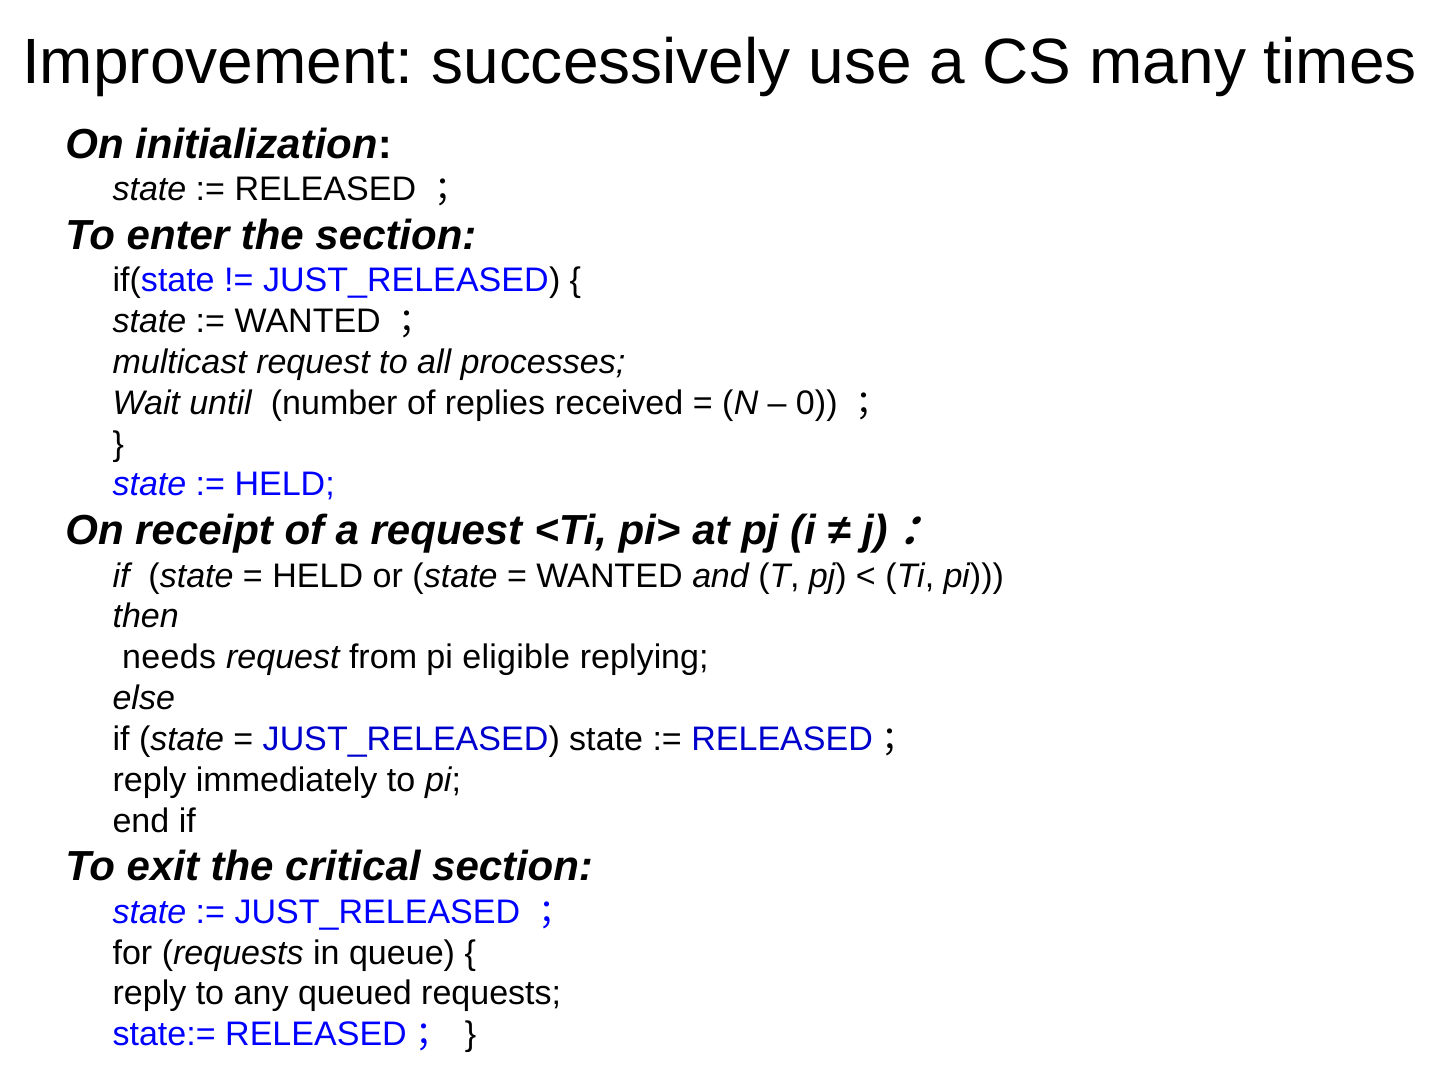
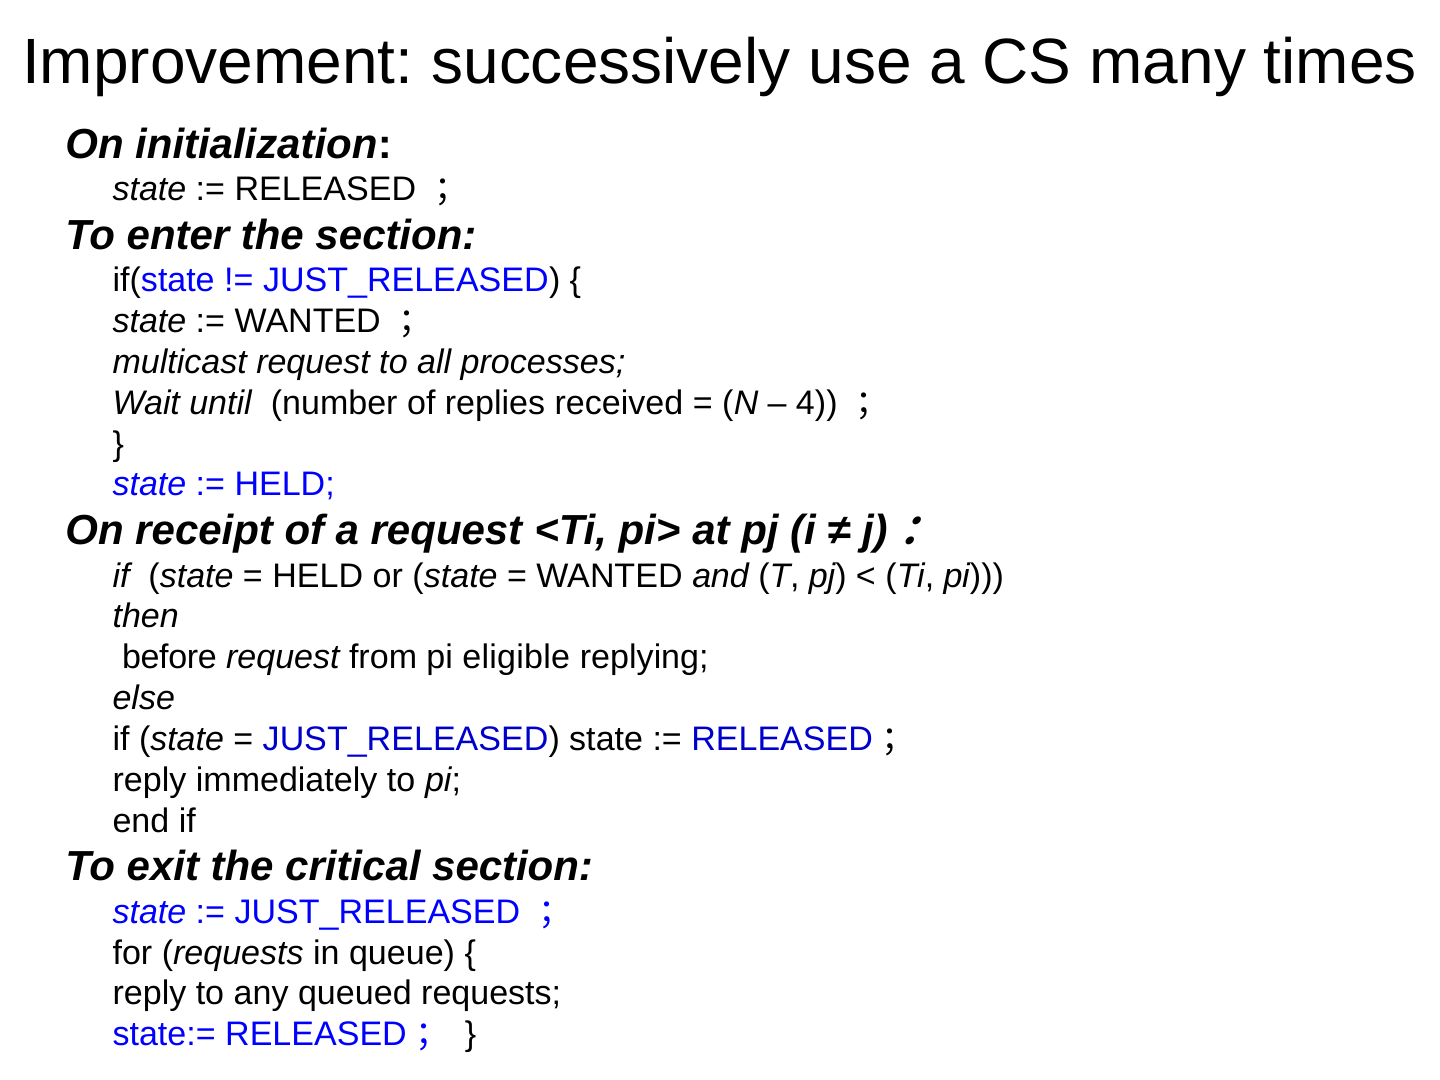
0: 0 -> 4 (817, 403)
needs: needs -> before (169, 658)
